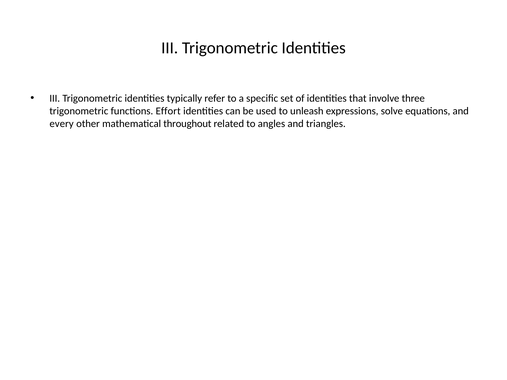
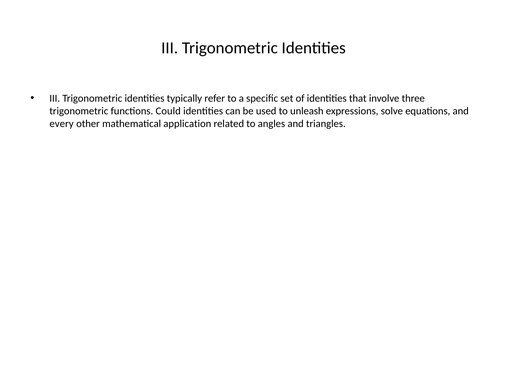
Effort: Effort -> Could (168, 111)
throughout: throughout -> application (187, 124)
